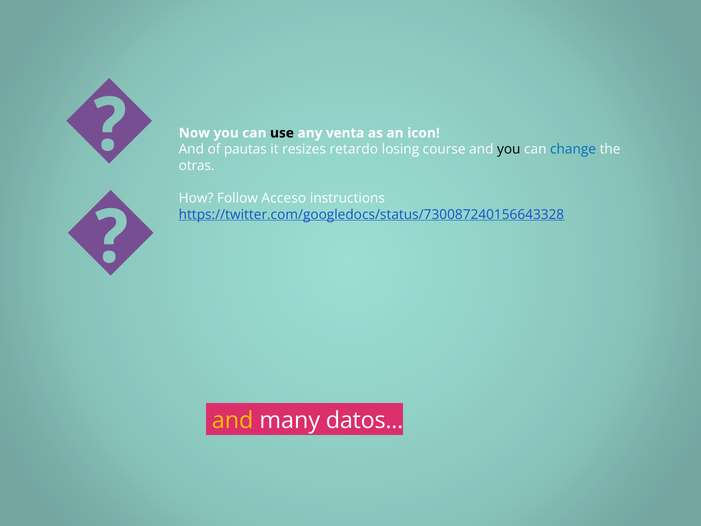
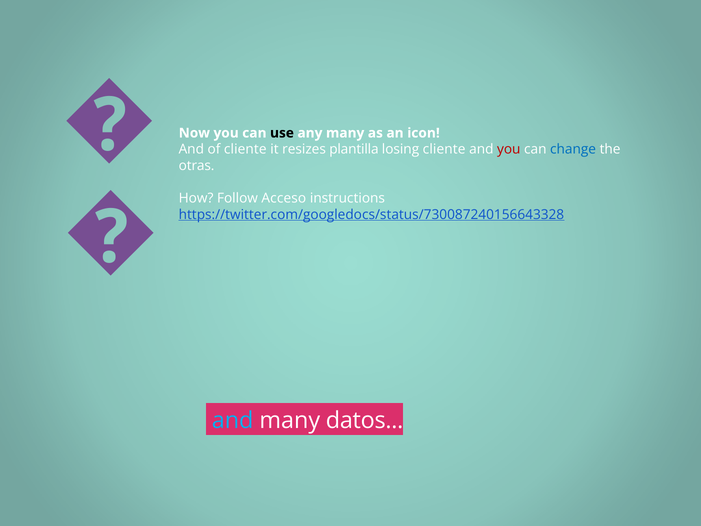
any venta: venta -> many (345, 133)
of pautas: pautas -> cliente (245, 149)
retardo: retardo -> plantilla (354, 149)
losing course: course -> cliente (444, 149)
you colour: black -> red (509, 149)
and colour: yellow -> light blue (233, 420)
